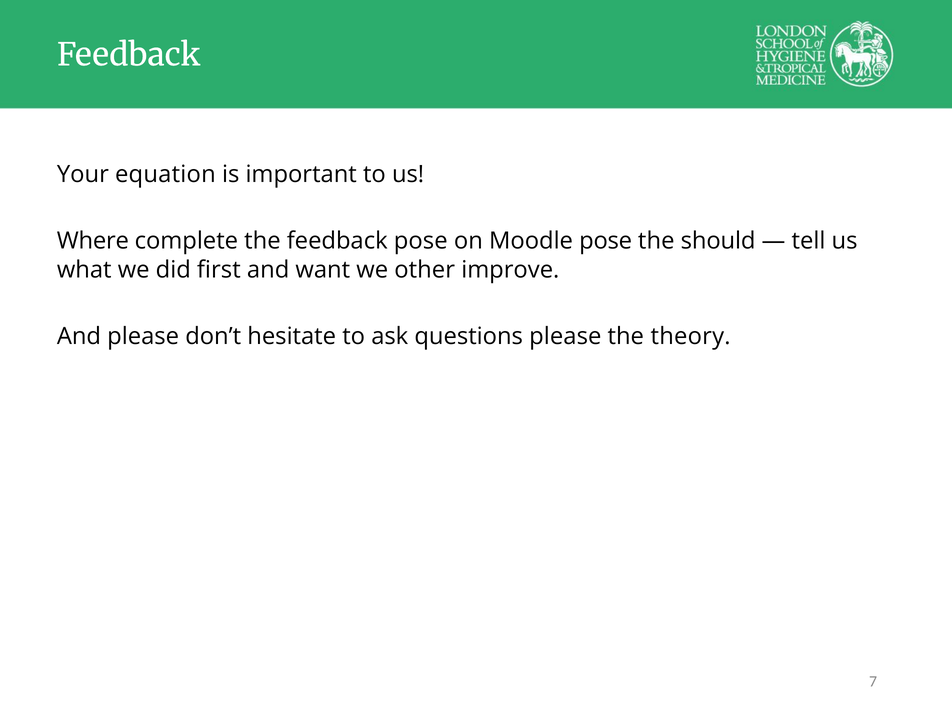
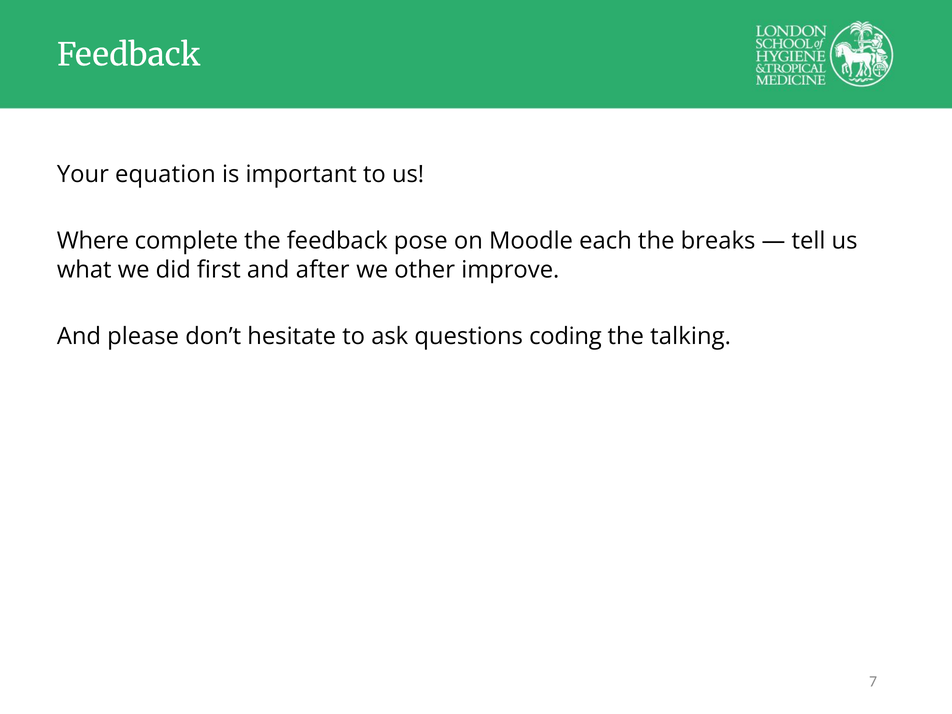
Moodle pose: pose -> each (606, 241)
should: should -> breaks (718, 241)
want: want -> after (323, 270)
questions please: please -> coding (565, 336)
theory: theory -> talking (691, 336)
